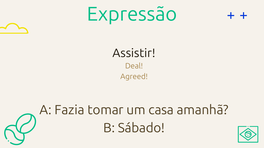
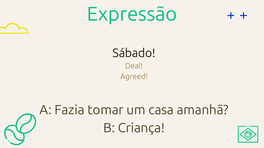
Assistir: Assistir -> Sábado (134, 53)
Sábado: Sábado -> Criança (141, 128)
